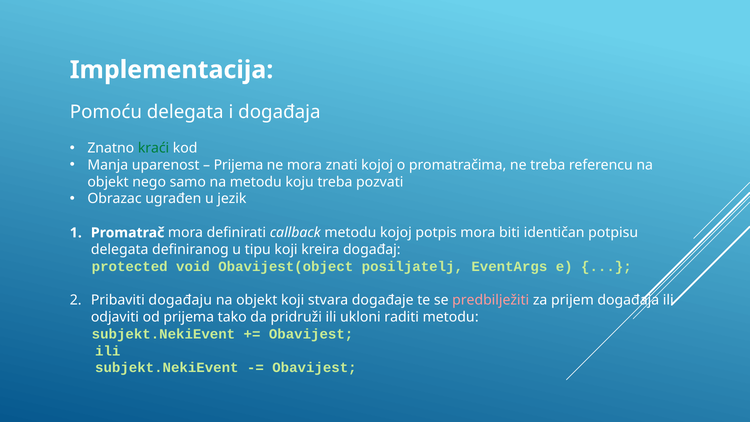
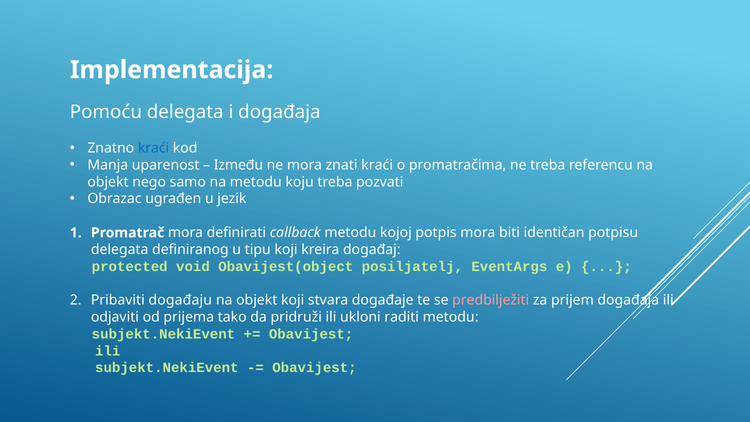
kraći colour: green -> blue (154, 148)
Prijema: Prijema -> Između (238, 165)
znati kojoj: kojoj -> kraći (377, 165)
